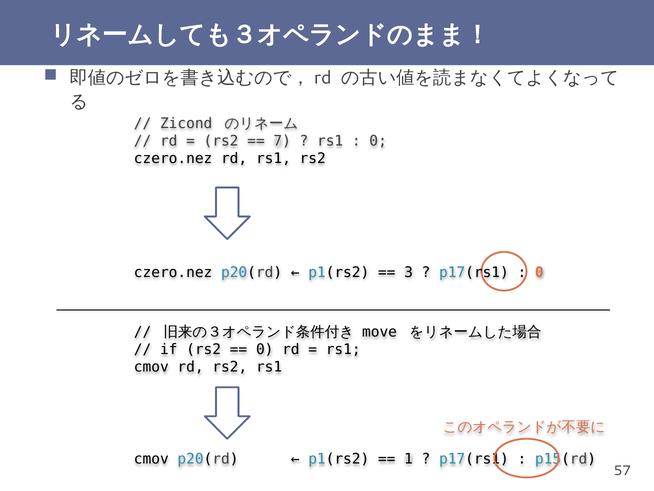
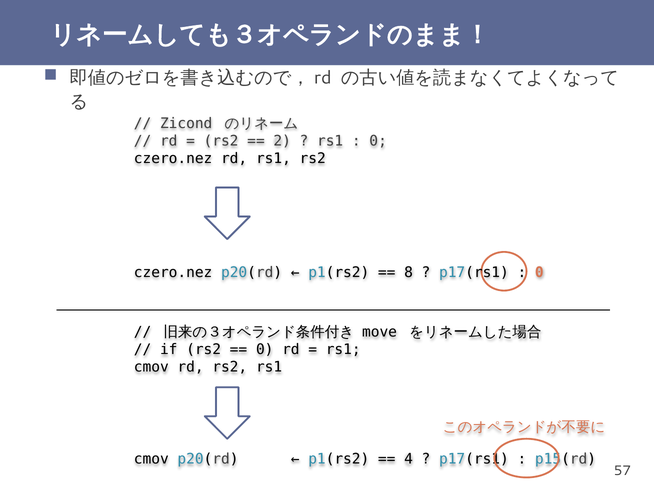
7: 7 -> 2 (282, 141)
3: 3 -> 8 (409, 272)
1: 1 -> 4 (409, 459)
